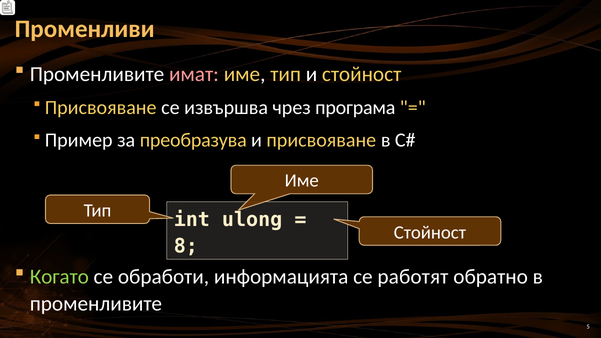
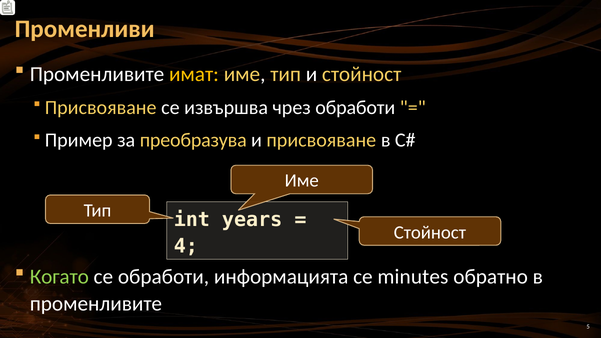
имат colour: pink -> yellow (194, 74)
чрез програма: програма -> обработи (355, 107)
ulong: ulong -> years (252, 220)
8: 8 -> 4 (186, 246)
работят: работят -> minutes (413, 277)
